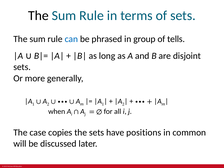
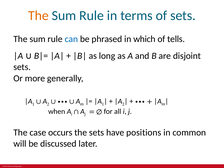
The colour: black -> orange (38, 16)
group: group -> which (144, 39)
copies: copies -> occurs (60, 132)
